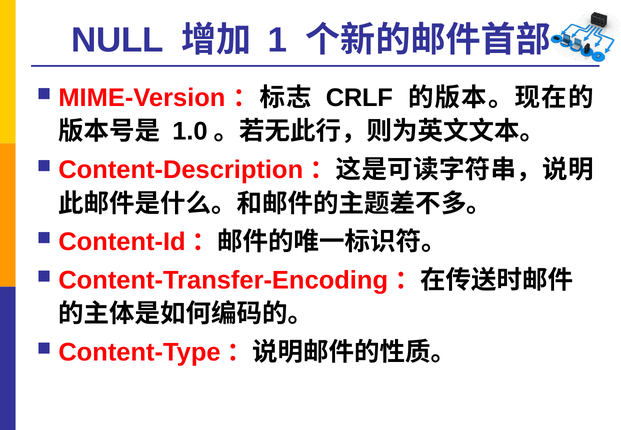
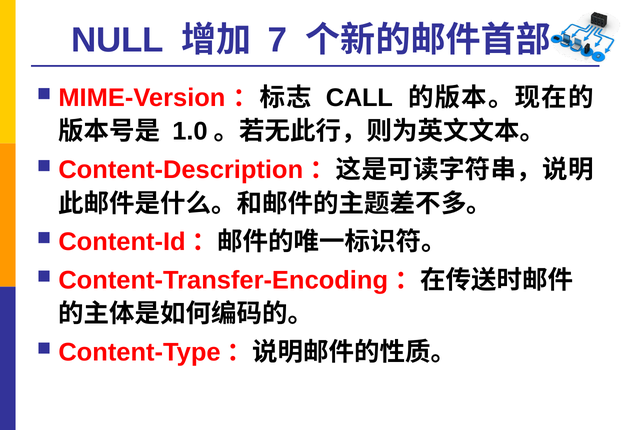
1: 1 -> 7 (278, 40)
CRLF: CRLF -> CALL (359, 98)
